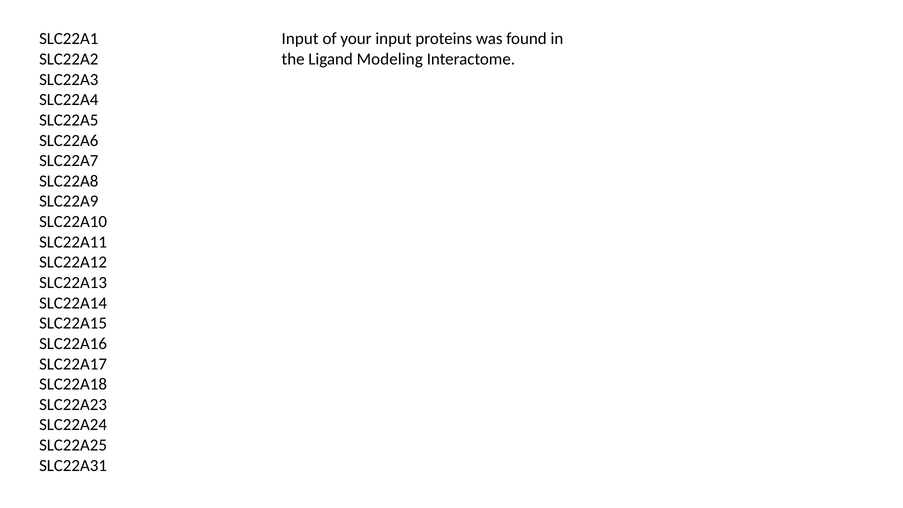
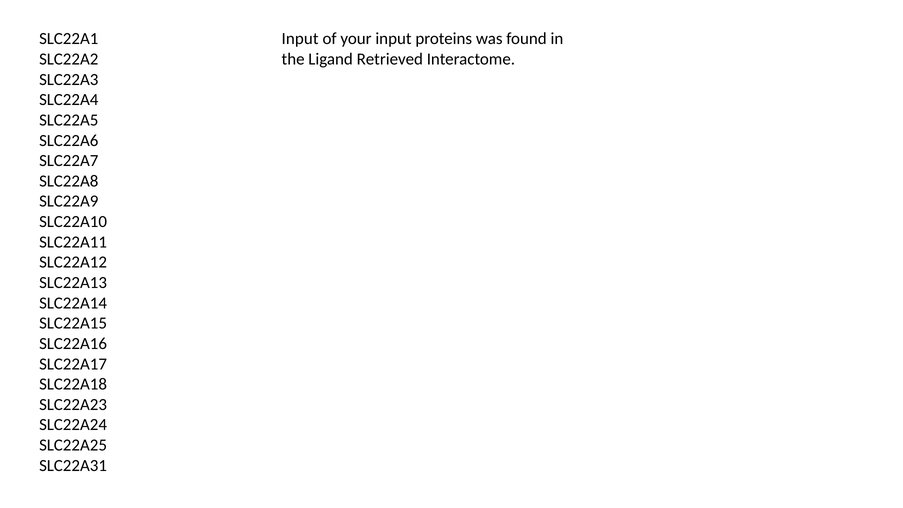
Modeling: Modeling -> Retrieved (390, 59)
